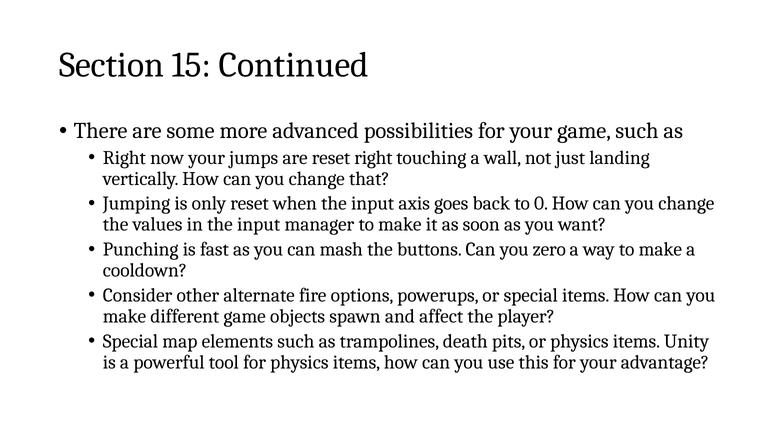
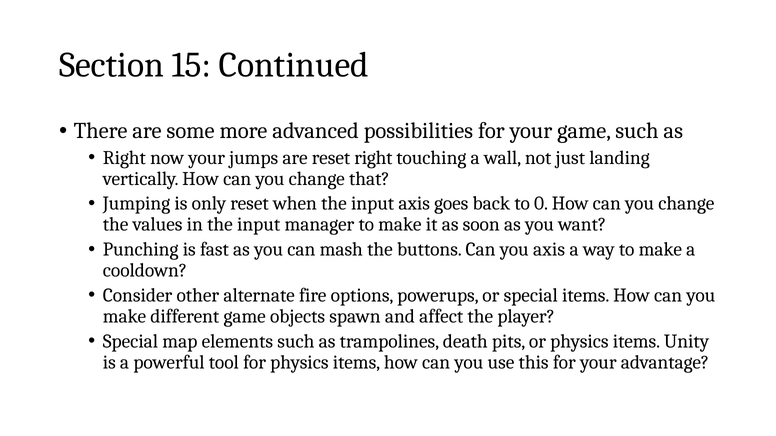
you zero: zero -> axis (549, 250)
